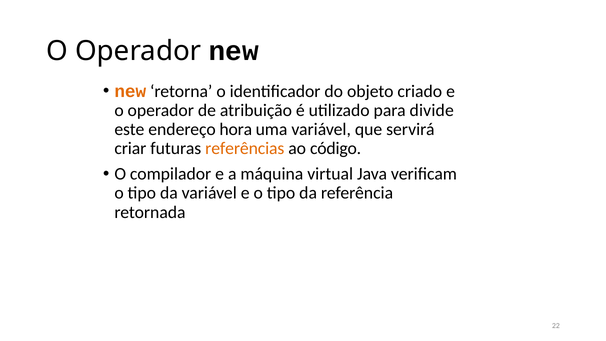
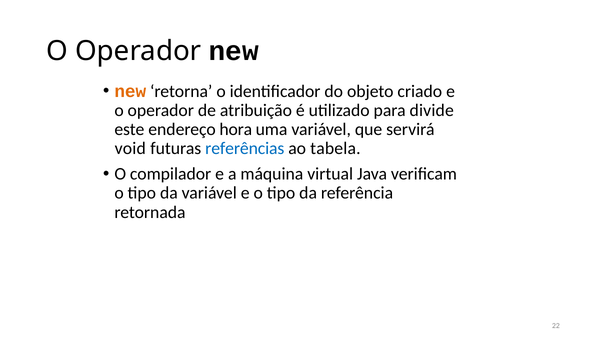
criar: criar -> void (130, 149)
referências colour: orange -> blue (245, 149)
código: código -> tabela (335, 149)
